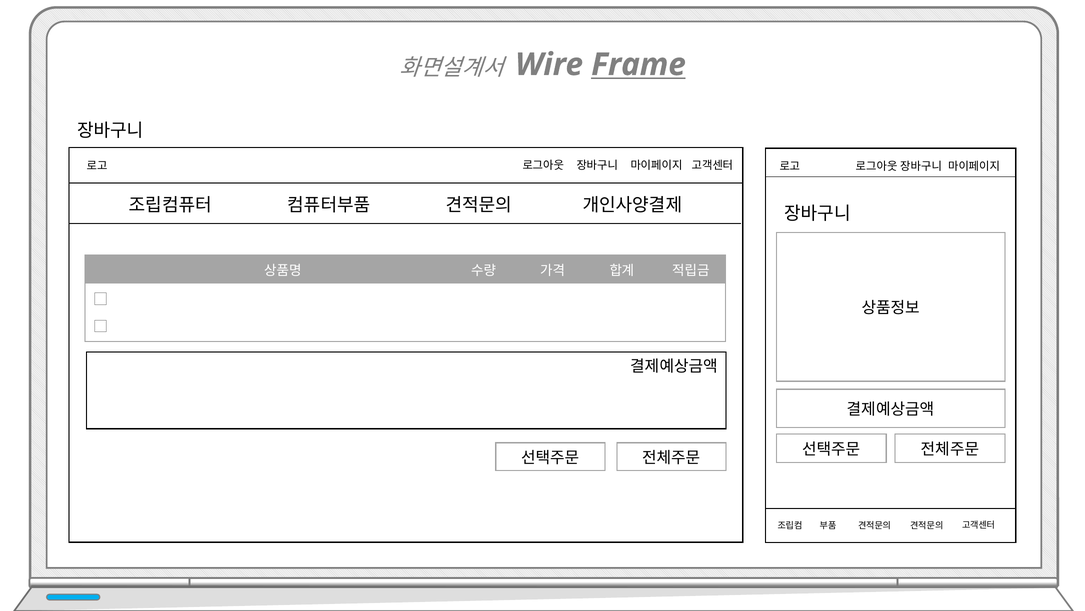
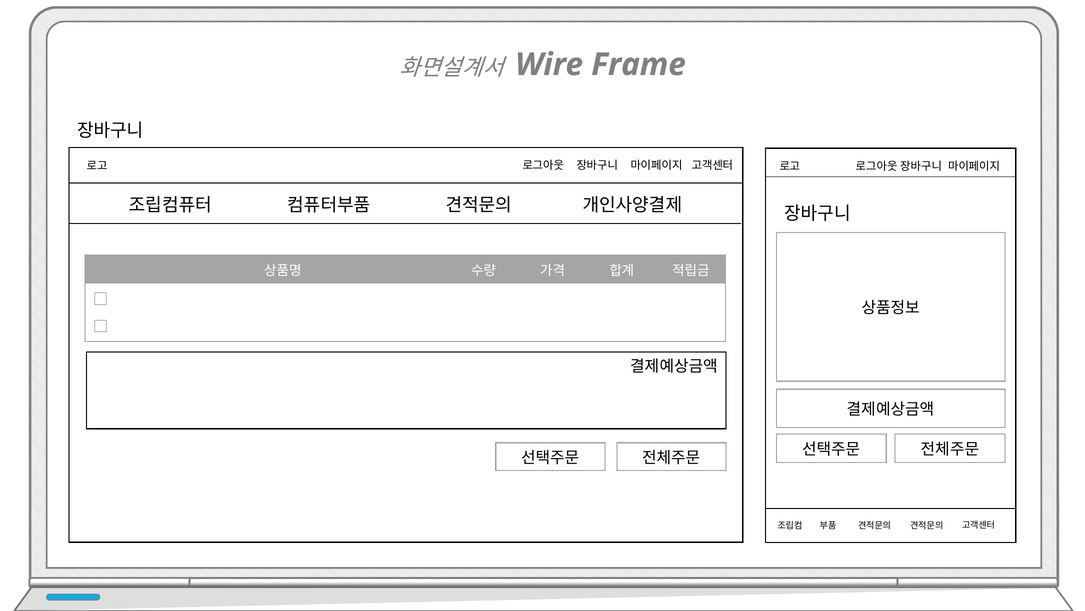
Frame underline: present -> none (639, 65)
